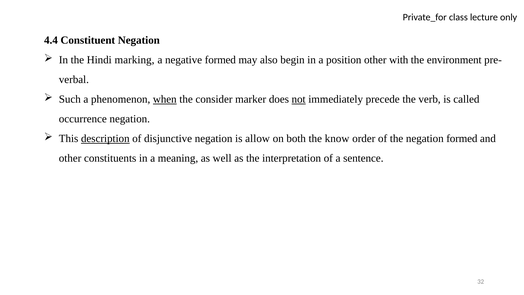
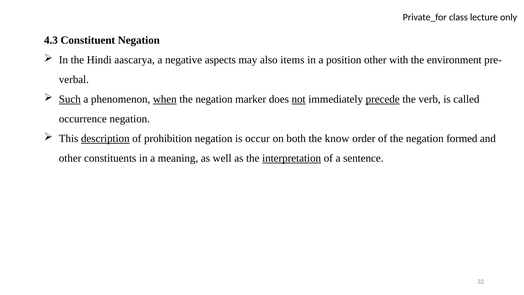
4.4: 4.4 -> 4.3 (51, 40)
marking: marking -> aascarya (135, 60)
negative formed: formed -> aspects (220, 60)
begin: begin -> items (292, 60)
Such underline: none -> present (70, 99)
consider: consider -> negation (214, 99)
precede underline: none -> present (383, 99)
disjunctive: disjunctive -> prohibition (168, 139)
allow: allow -> occur (258, 139)
interpretation underline: none -> present (292, 158)
